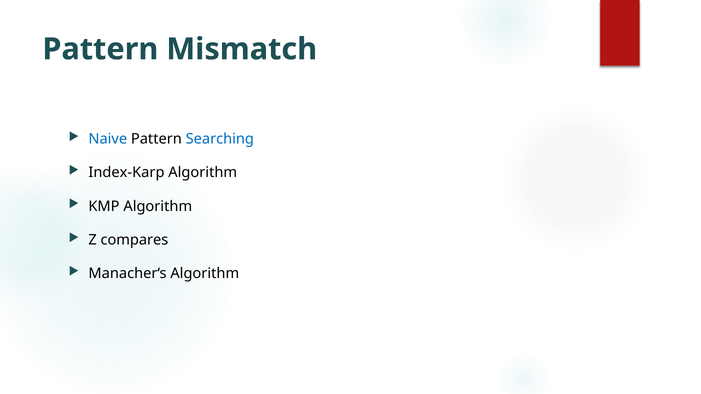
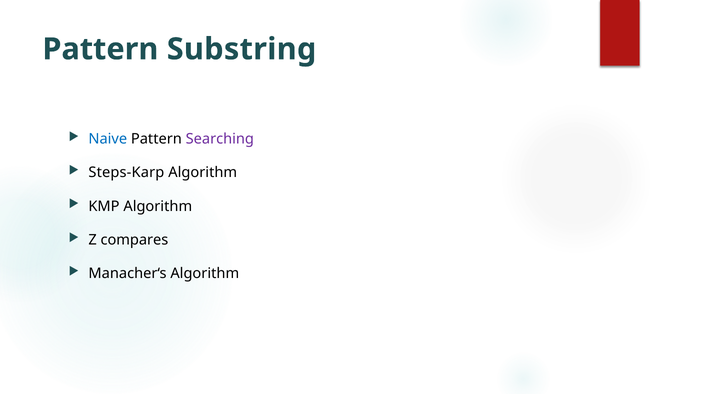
Mismatch: Mismatch -> Substring (242, 49)
Searching colour: blue -> purple (220, 139)
Index-Karp: Index-Karp -> Steps-Karp (126, 173)
